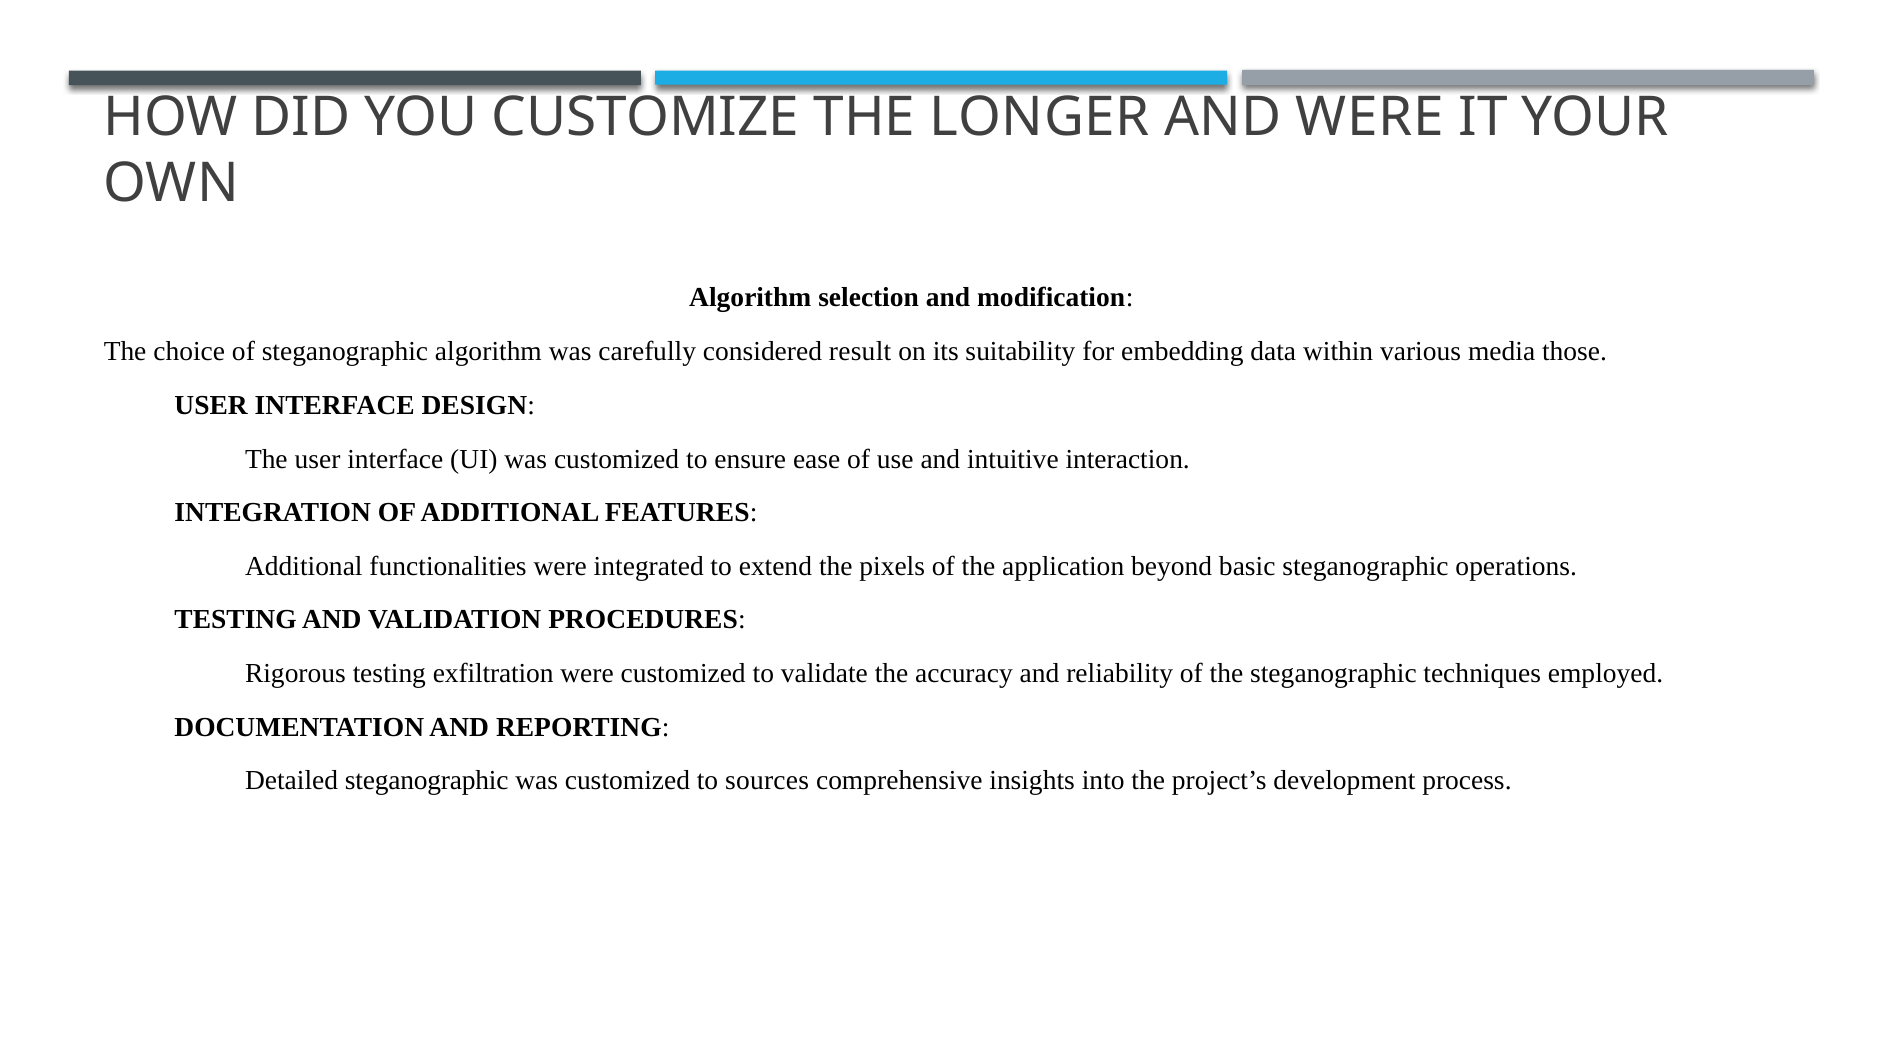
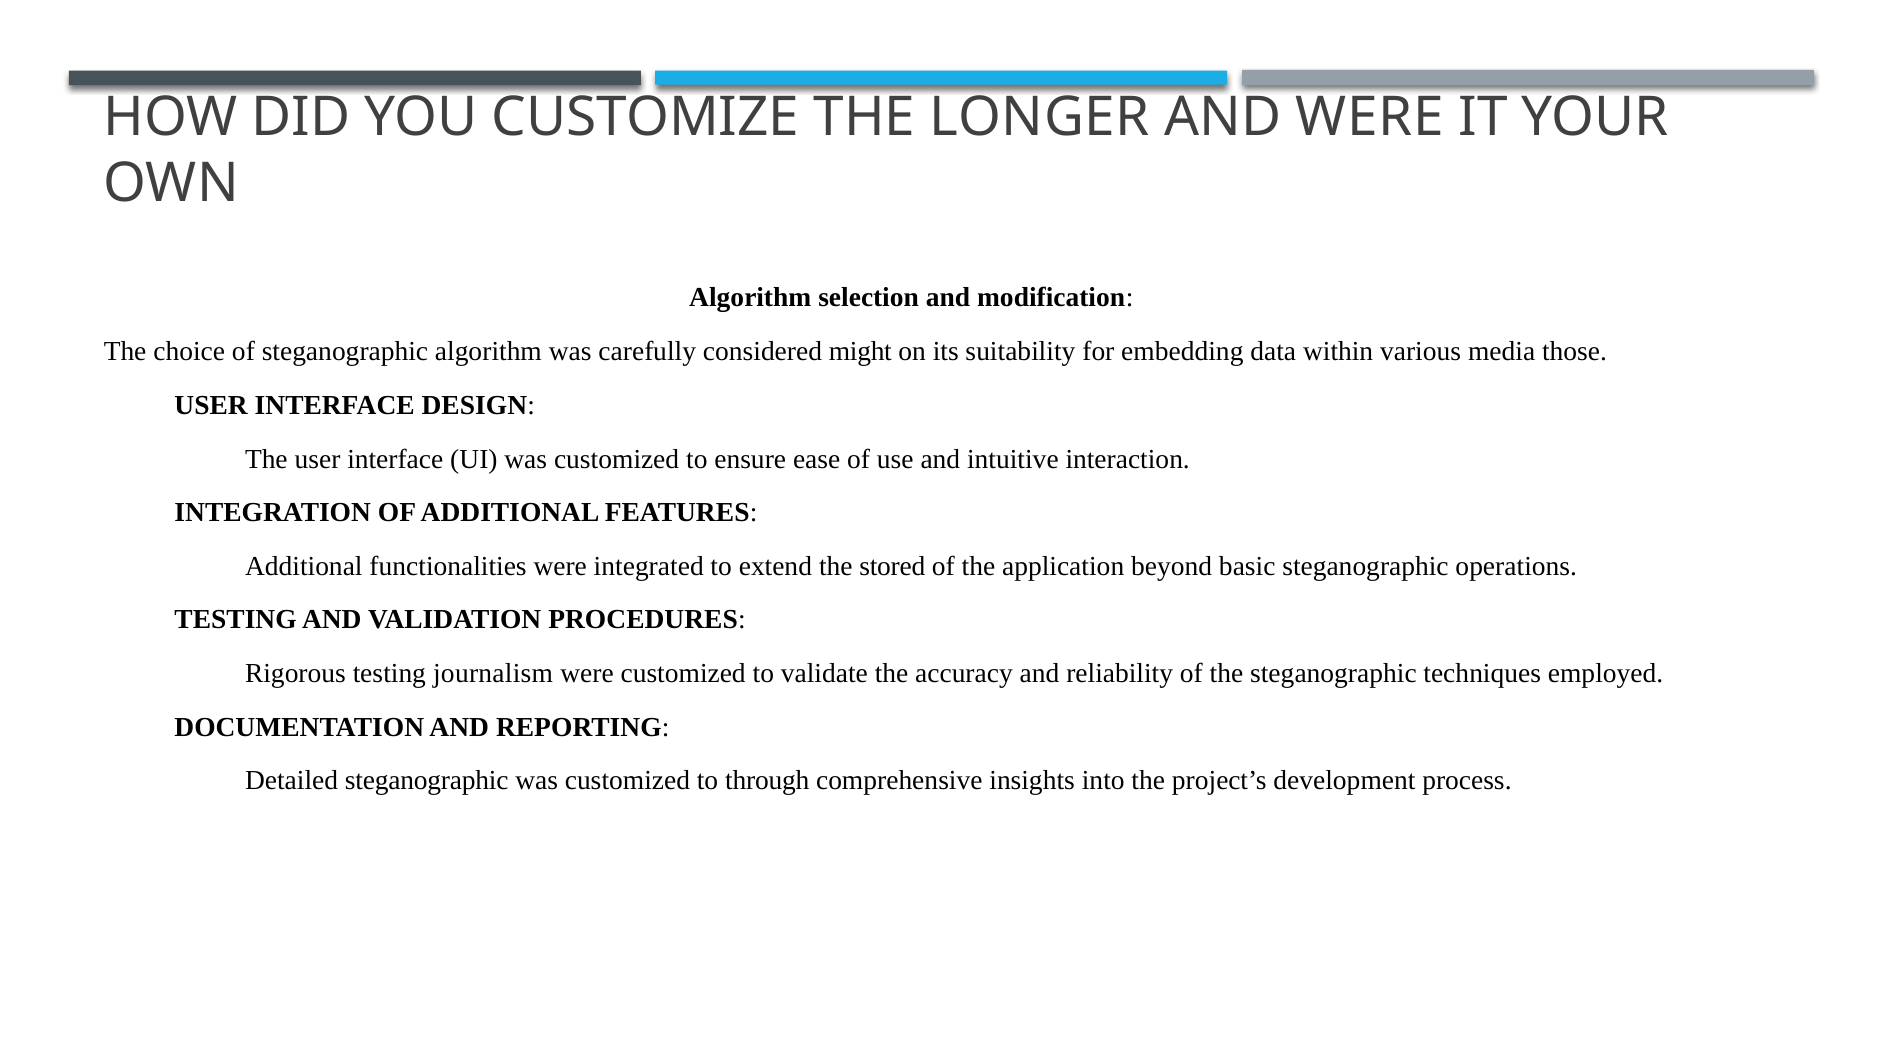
result: result -> might (860, 352)
pixels: pixels -> stored (892, 566)
exfiltration: exfiltration -> journalism (493, 674)
sources: sources -> through (767, 781)
